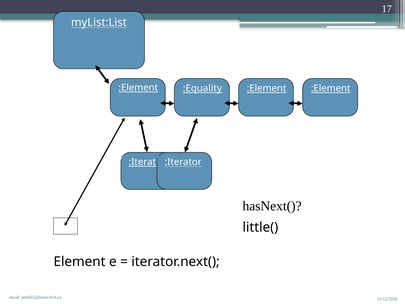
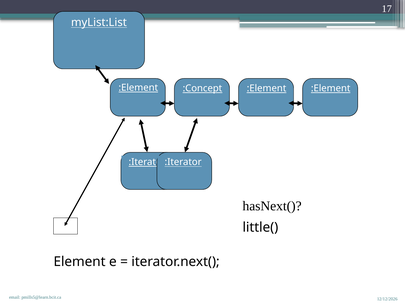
:Equality: :Equality -> :Concept (202, 88)
